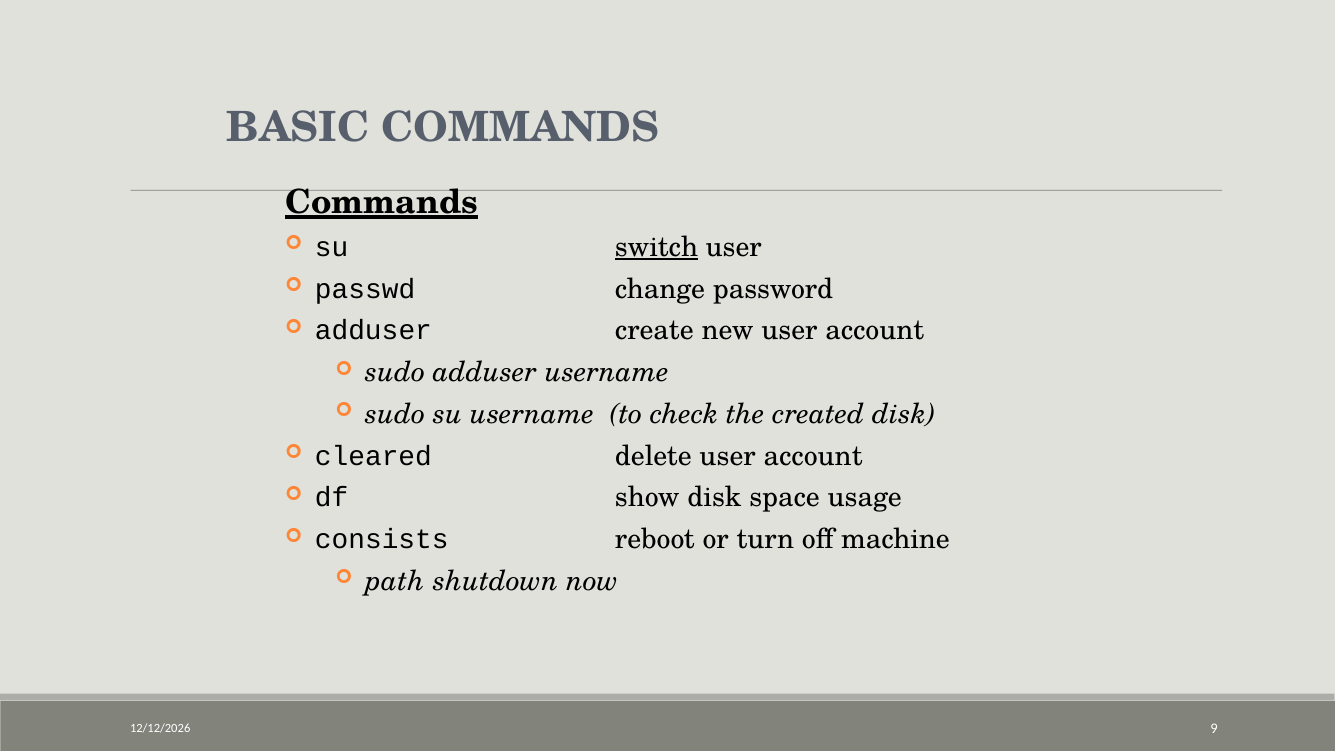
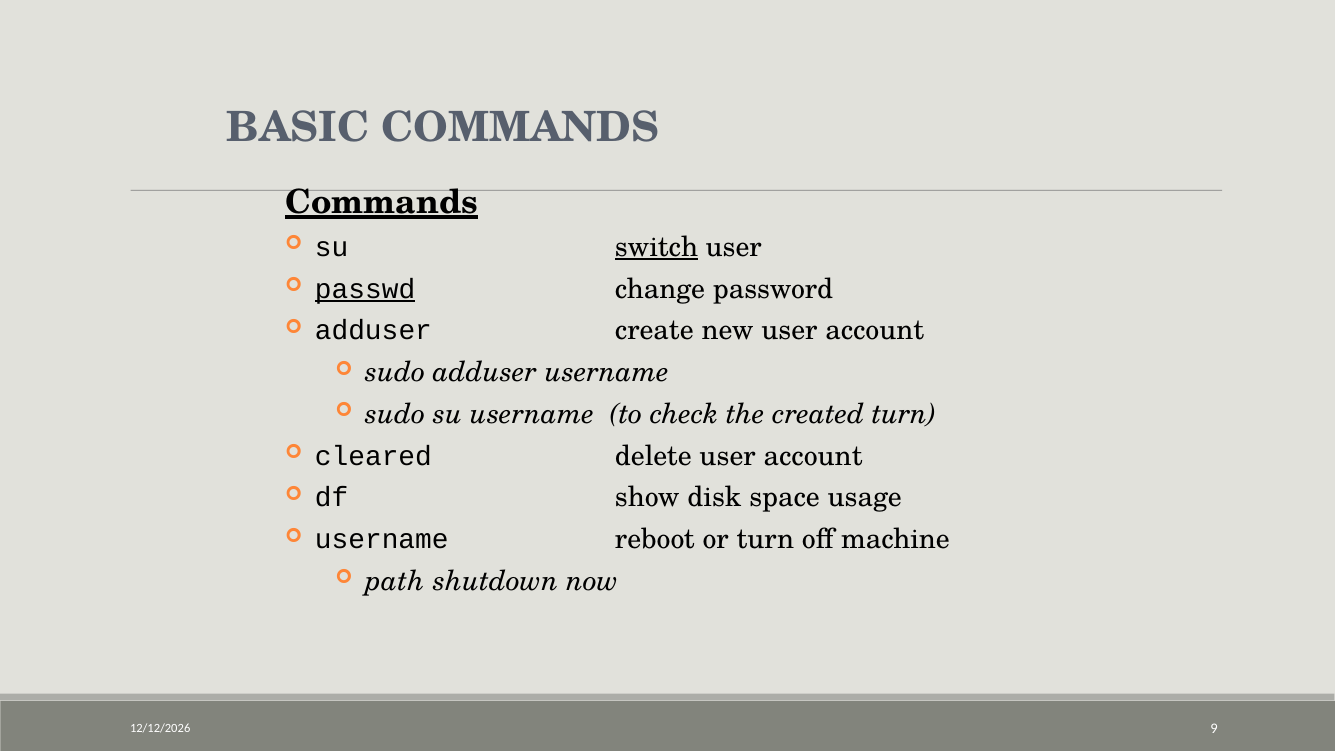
passwd underline: none -> present (365, 289)
created disk: disk -> turn (904, 414)
consists: consists -> username (382, 539)
